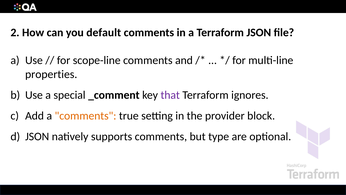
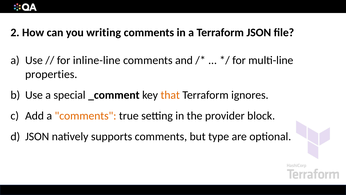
default: default -> writing (104, 33)
scope-line: scope-line -> inline-line (97, 60)
that colour: purple -> orange (170, 95)
